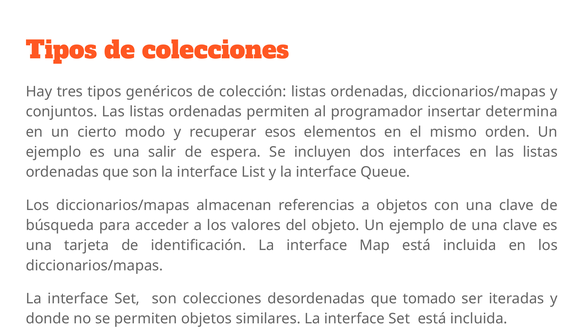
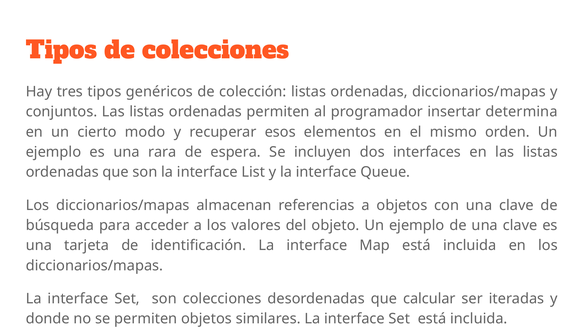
salir: salir -> rara (162, 152)
tomado: tomado -> calcular (429, 299)
